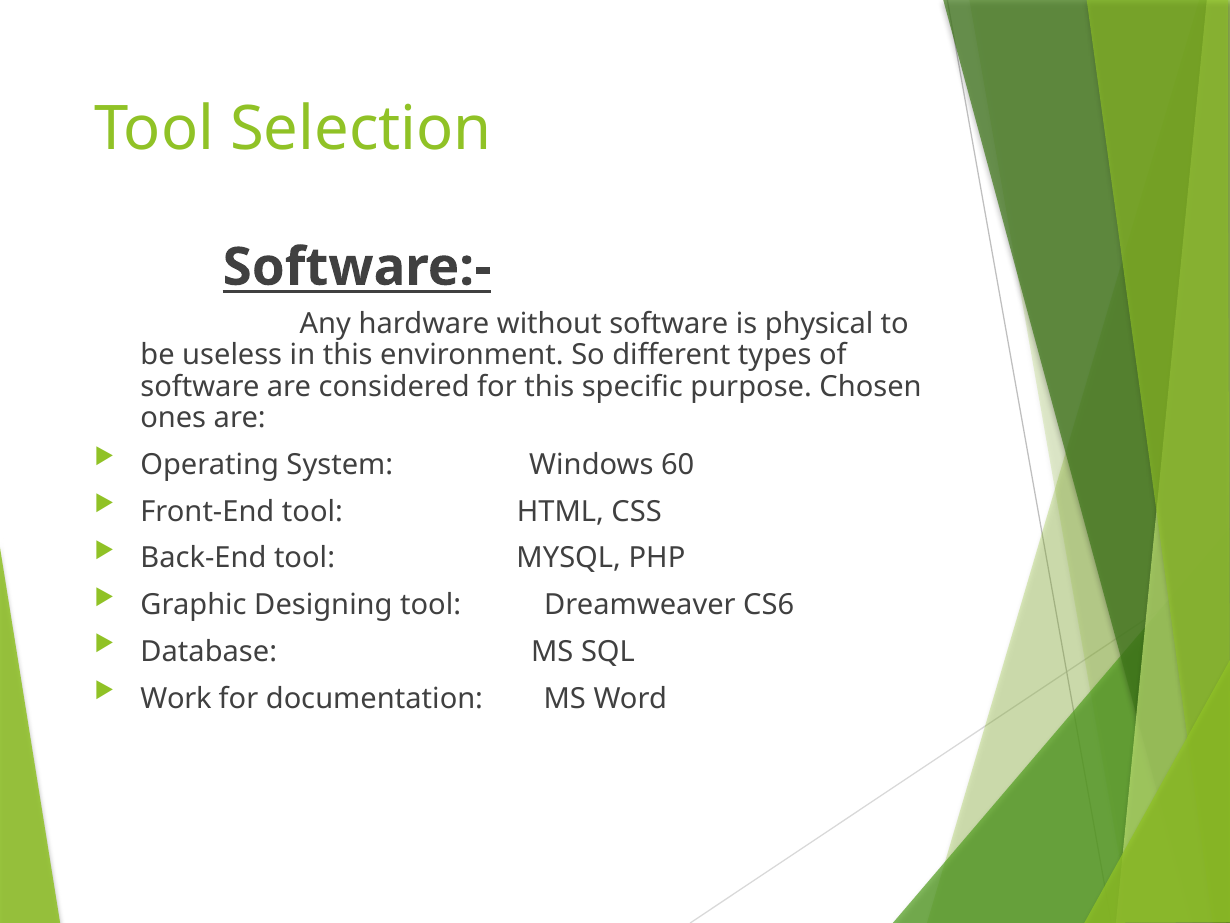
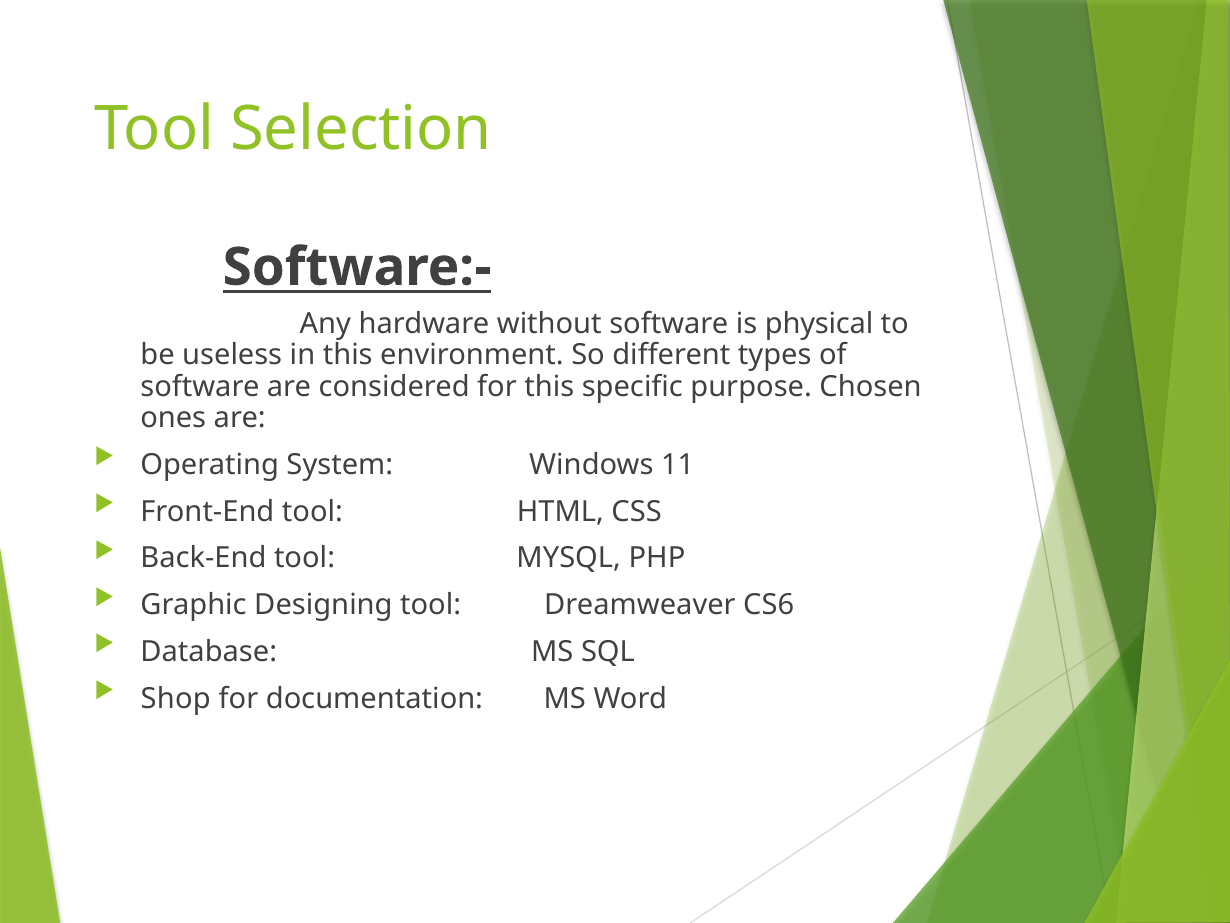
60: 60 -> 11 (678, 465)
Work: Work -> Shop (176, 698)
